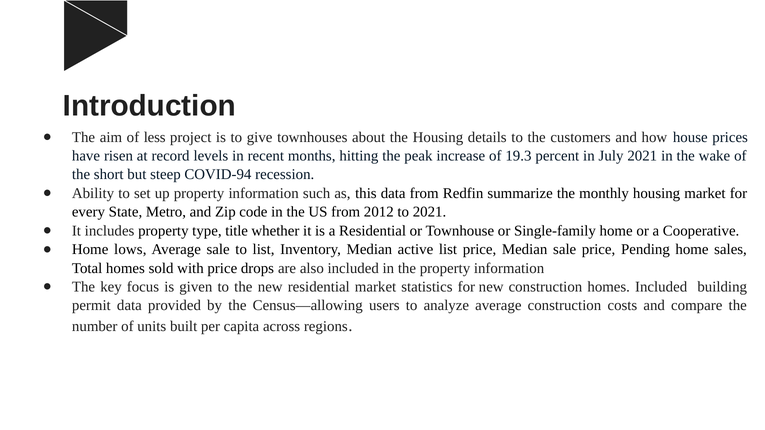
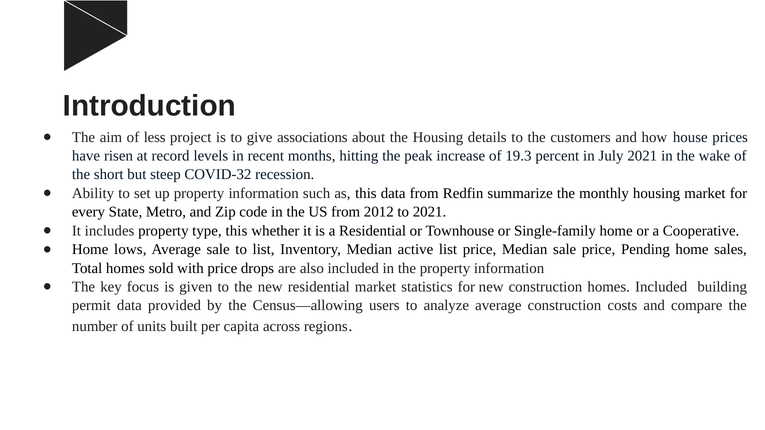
townhouses: townhouses -> associations (312, 137)
COVID-94: COVID-94 -> COVID-32 (218, 175)
type title: title -> this (236, 231)
